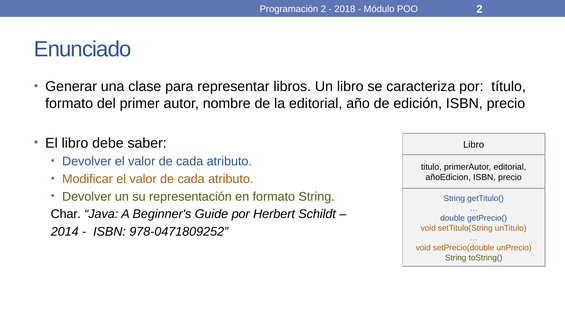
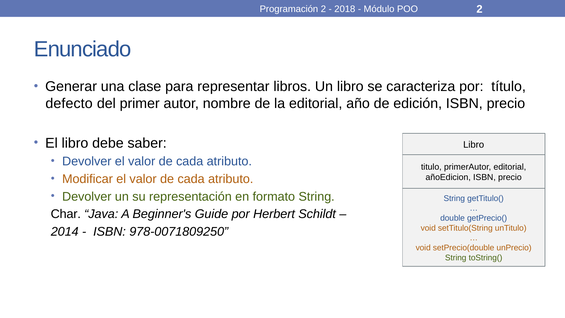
formato: formato -> defecto (69, 103)
978-0471809252: 978-0471809252 -> 978-0071809250 (179, 232)
